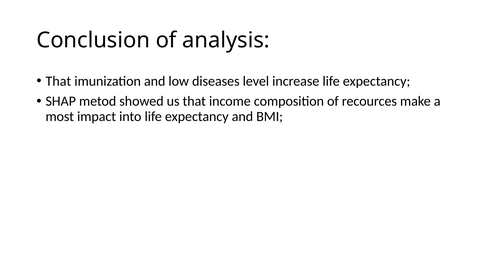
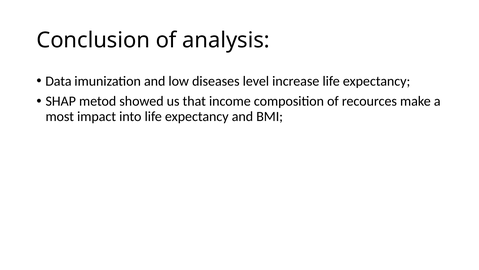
That: That -> Data (58, 81)
